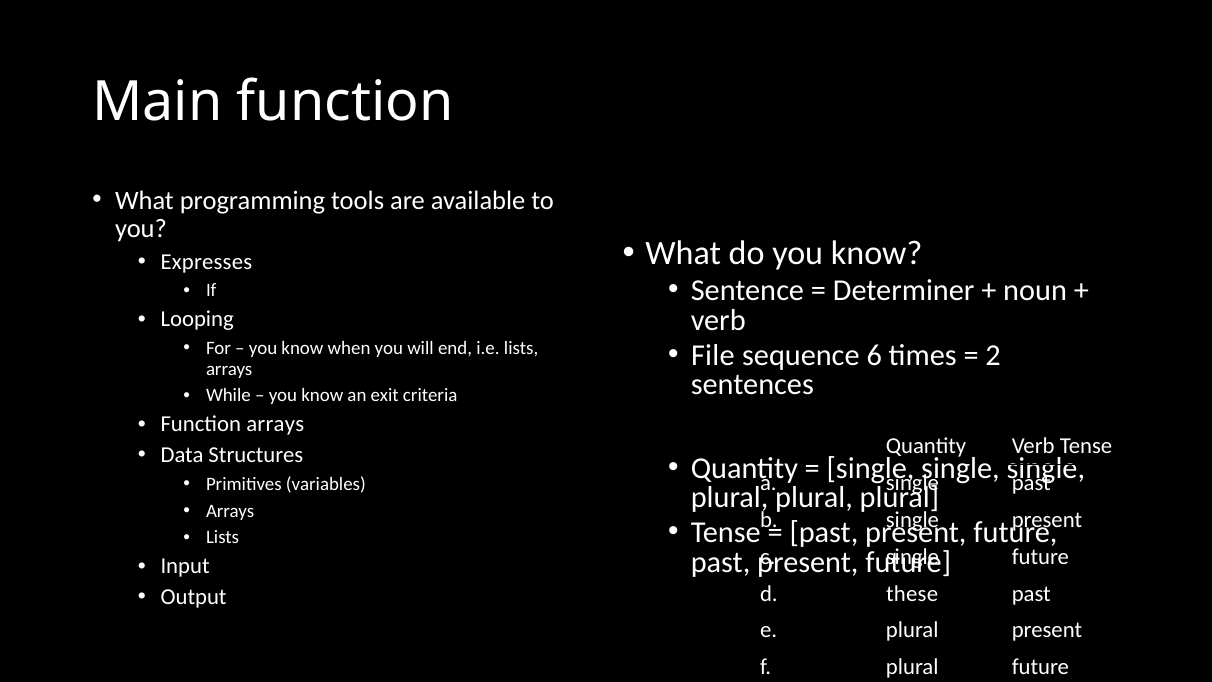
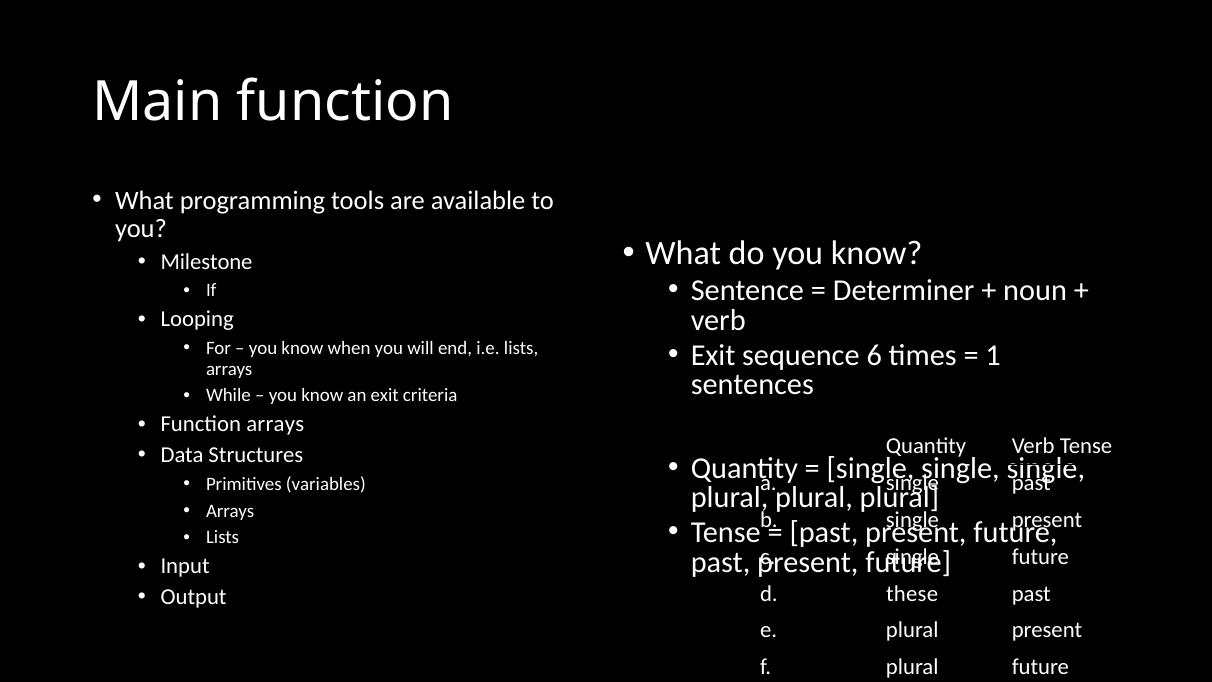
Expresses: Expresses -> Milestone (207, 262)
File: File -> Exit (713, 355)
2: 2 -> 1 (993, 355)
